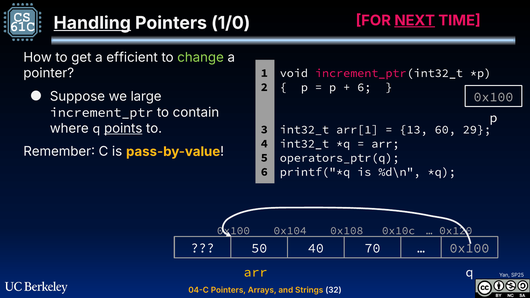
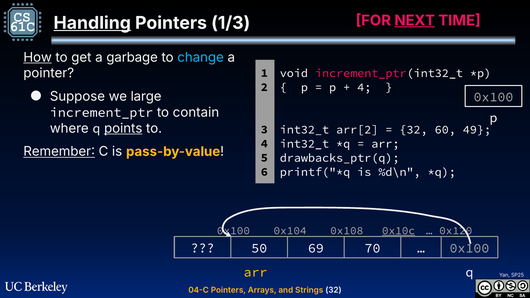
1/0: 1/0 -> 1/3 (231, 23)
How underline: none -> present (38, 57)
efficient: efficient -> garbage (132, 57)
change colour: light green -> light blue (201, 57)
6: 6 -> 4 (364, 87)
arr[1: arr[1 -> arr[2 (357, 130)
13: 13 -> 32 (414, 130)
29: 29 -> 49 (477, 130)
Remember underline: none -> present (59, 152)
operators_ptr(q: operators_ptr(q -> drawbacks_ptr(q (340, 158)
0x10c underline: none -> present (398, 231)
40: 40 -> 69 (316, 248)
